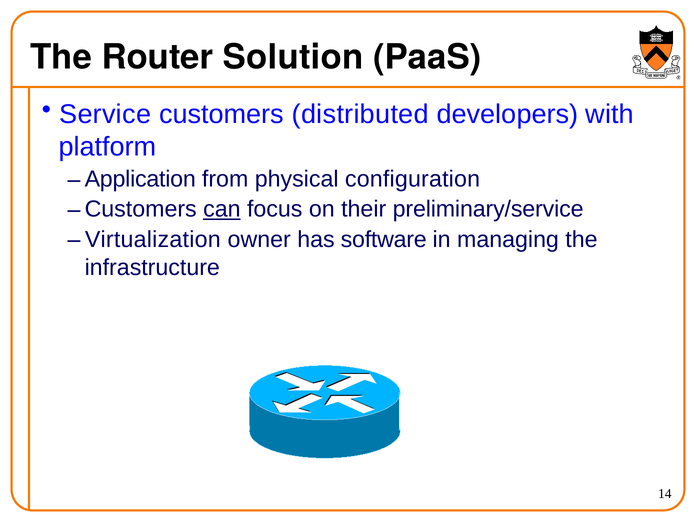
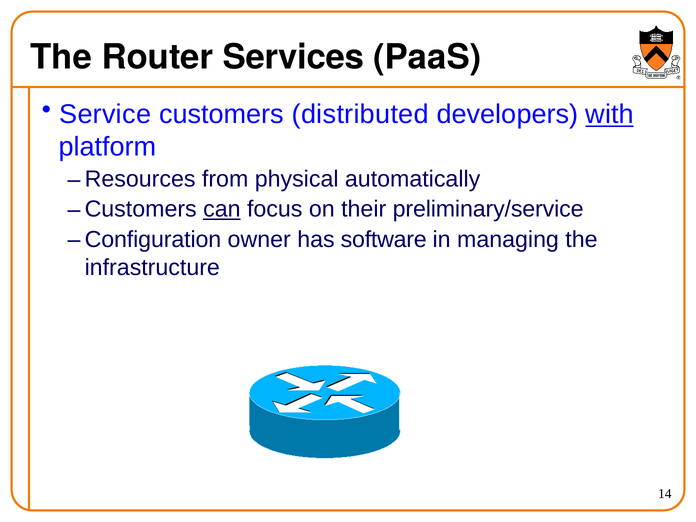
Solution: Solution -> Services (293, 58)
with underline: none -> present (610, 114)
Application: Application -> Resources (140, 179)
configuration: configuration -> automatically (413, 179)
Virtualization: Virtualization -> Configuration (153, 240)
